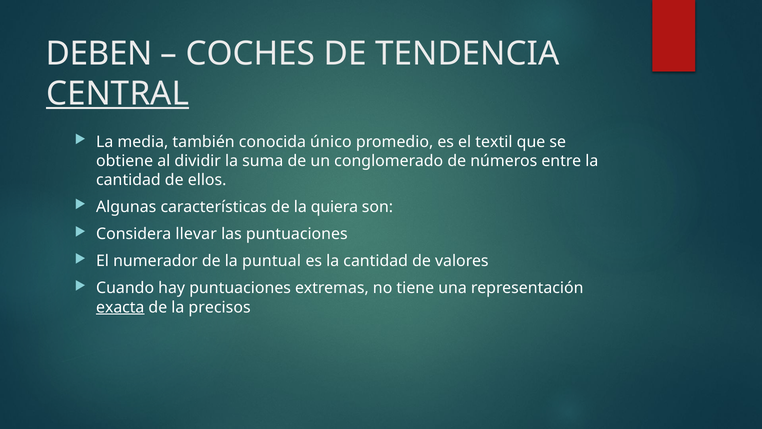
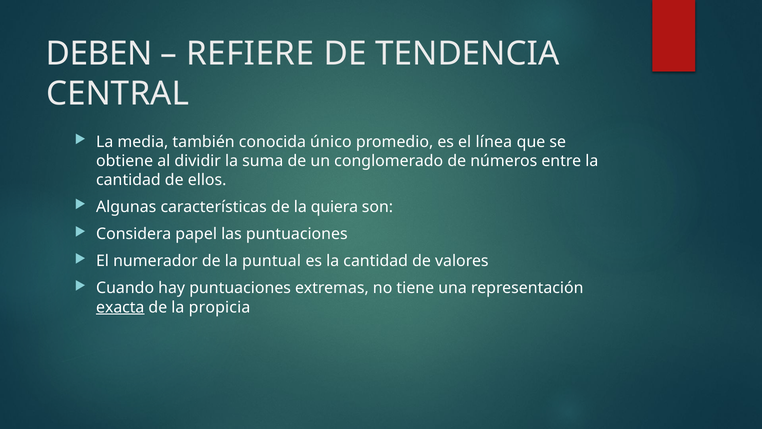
COCHES: COCHES -> REFIERE (250, 54)
CENTRAL underline: present -> none (118, 94)
textil: textil -> línea (494, 142)
llevar: llevar -> papel (196, 234)
precisos: precisos -> propicia (220, 307)
